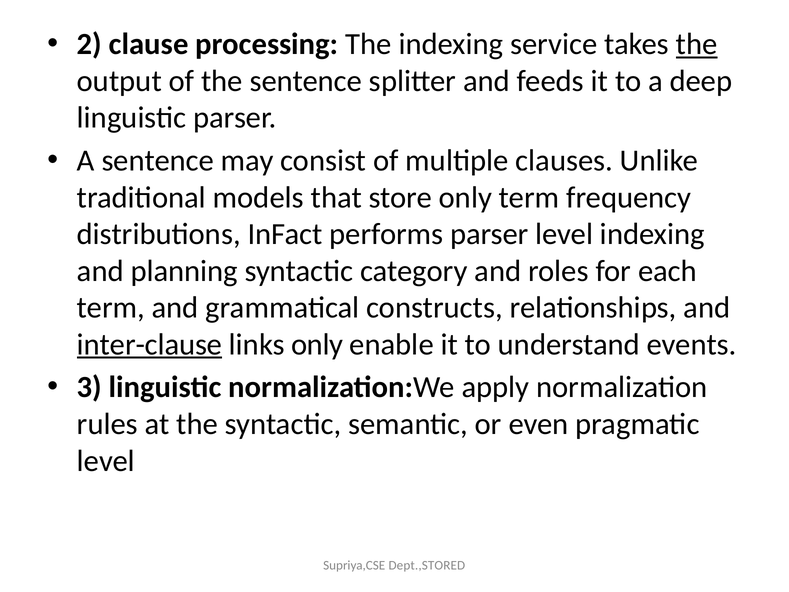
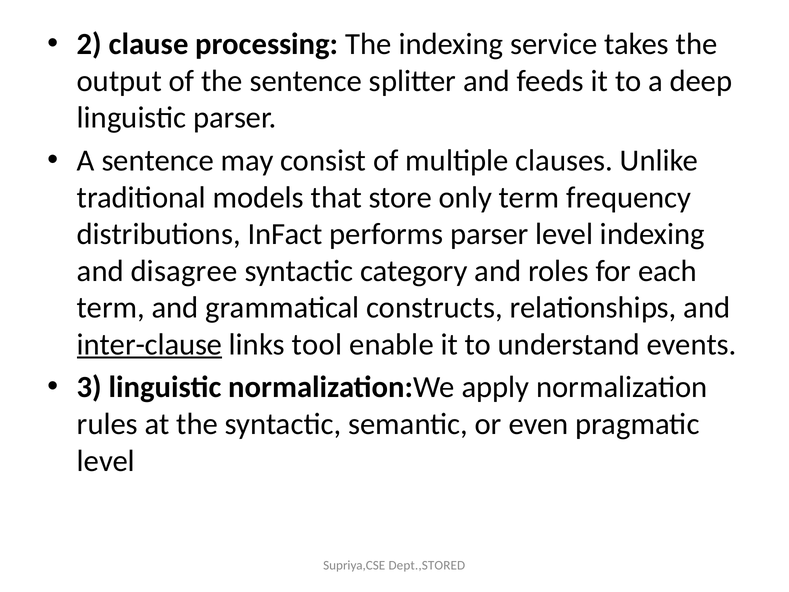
the underline: present -> none (697, 44)
planning: planning -> disagree (184, 271)
links only: only -> tool (317, 344)
